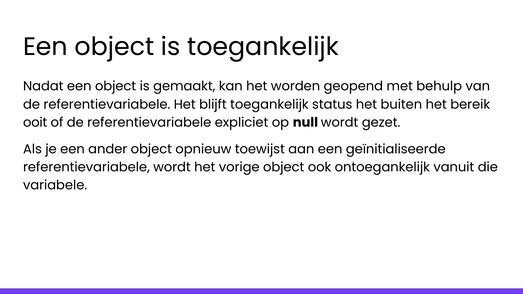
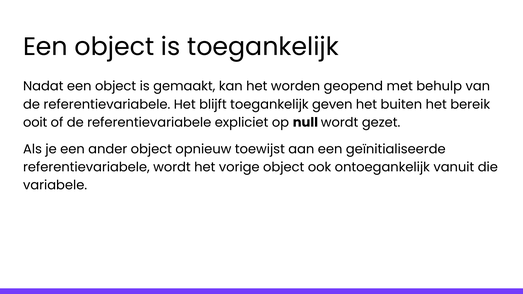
status: status -> geven (332, 104)
